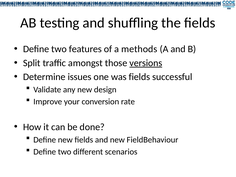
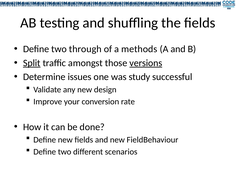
features: features -> through (85, 49)
Split underline: none -> present (32, 63)
was fields: fields -> study (139, 77)
